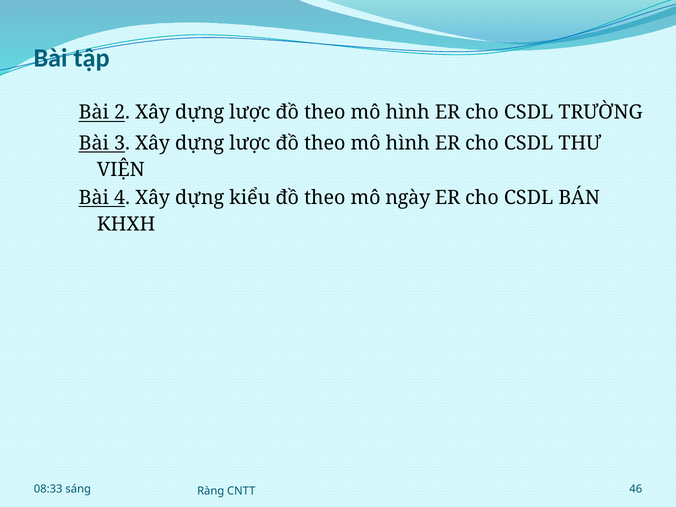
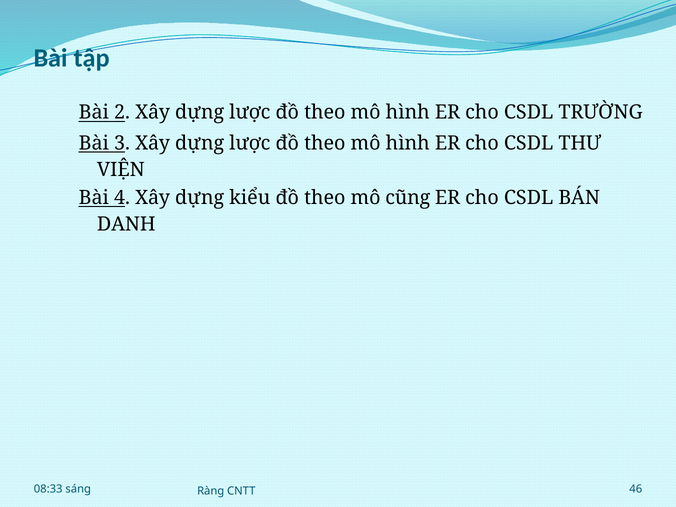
ngày: ngày -> cũng (408, 198)
KHXH: KHXH -> DANH (126, 224)
